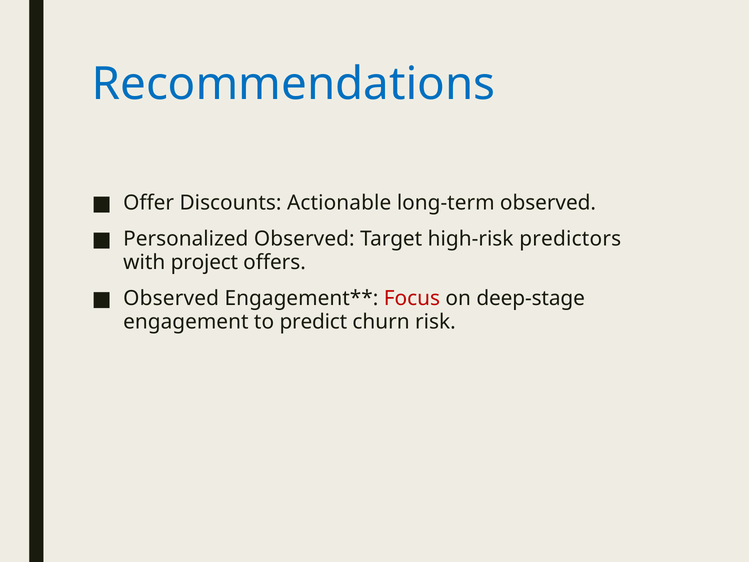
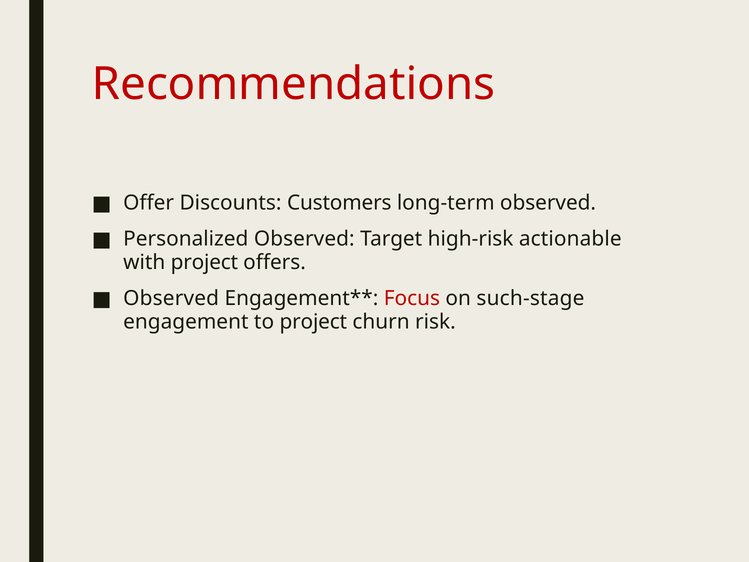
Recommendations colour: blue -> red (294, 84)
Actionable: Actionable -> Customers (339, 203)
predictors: predictors -> actionable (570, 239)
deep-stage: deep-stage -> such-stage (530, 298)
to predict: predict -> project (313, 322)
